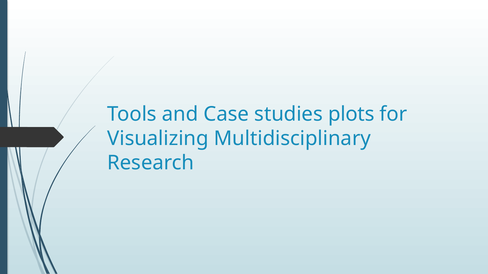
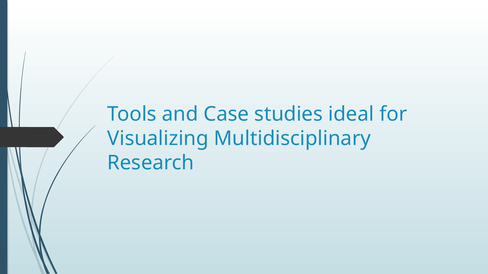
plots: plots -> ideal (351, 114)
